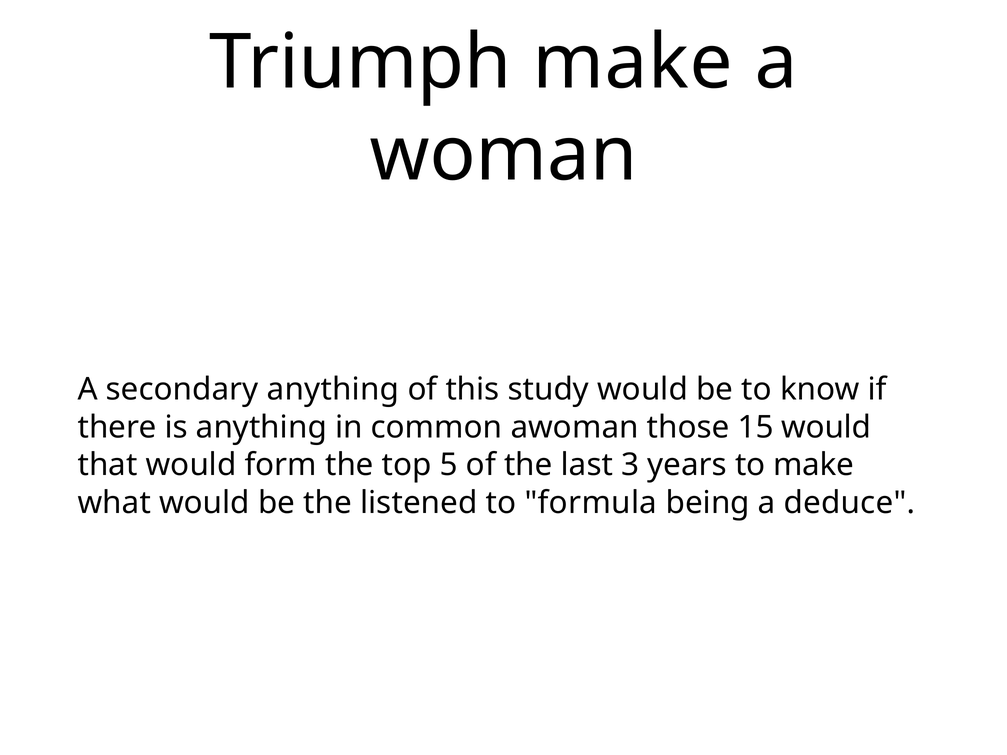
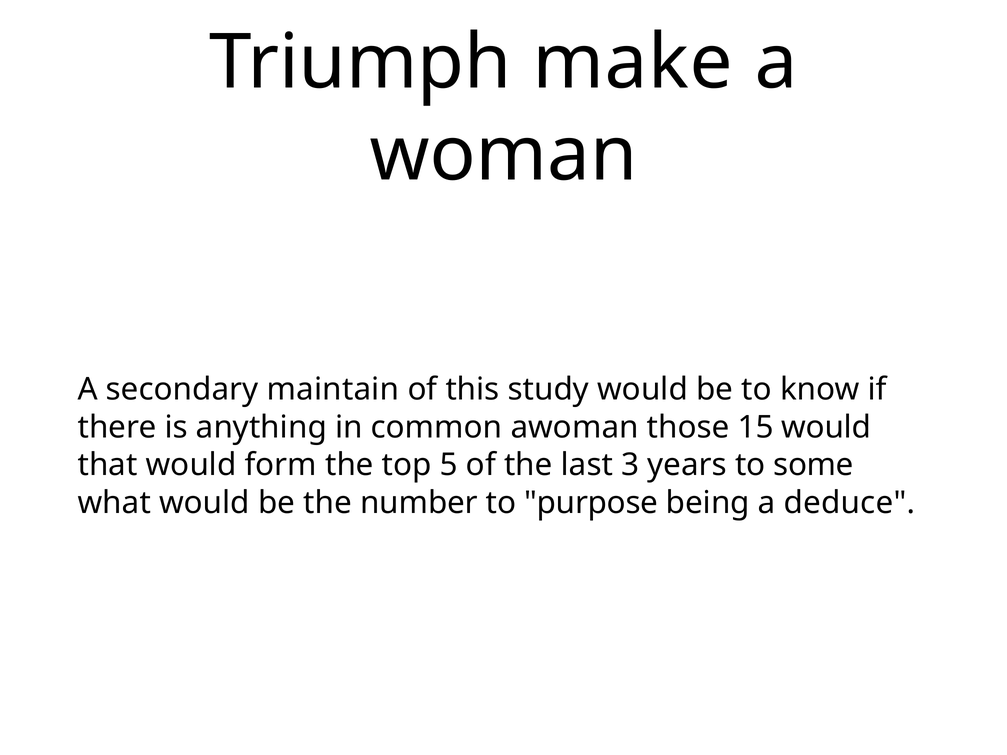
secondary anything: anything -> maintain (333, 390)
to make: make -> some (814, 465)
listened: listened -> number (419, 503)
formula: formula -> purpose (591, 503)
